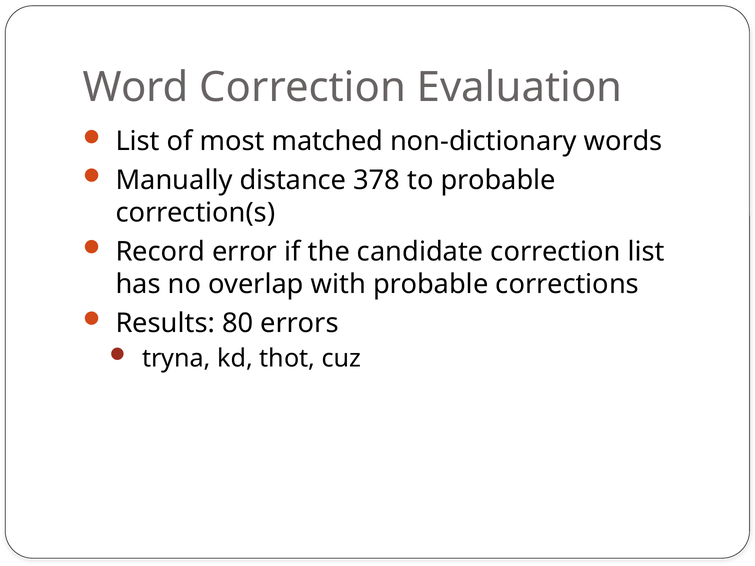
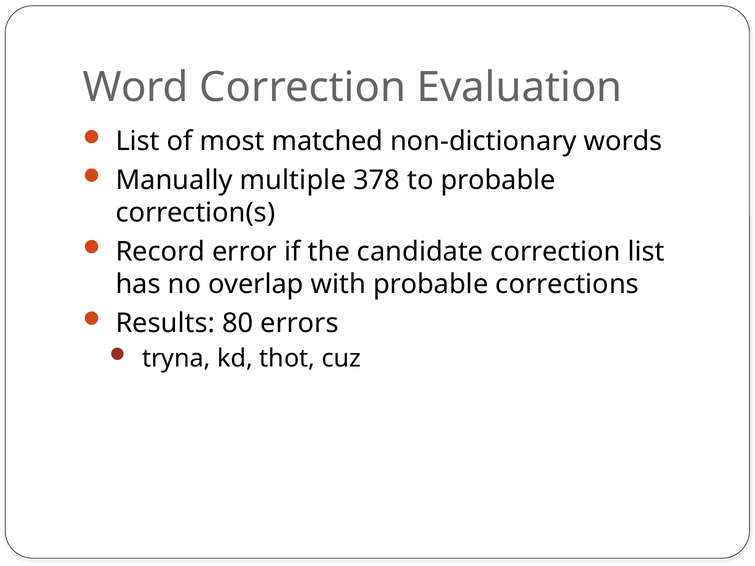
distance: distance -> multiple (293, 180)
